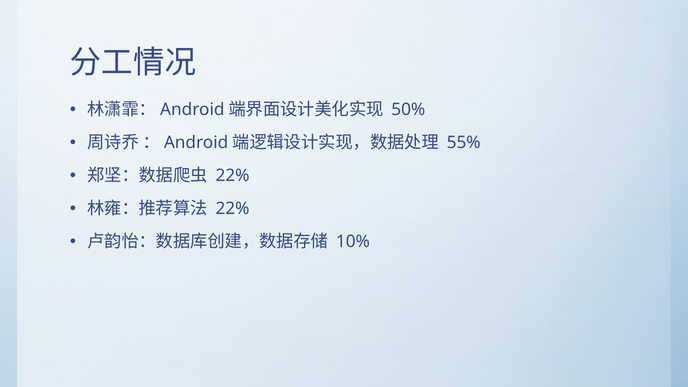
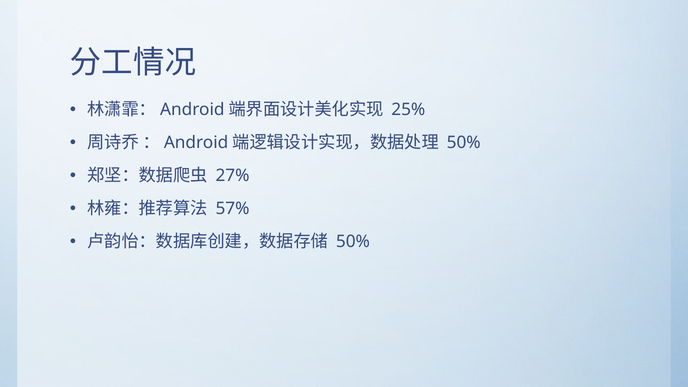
50%: 50% -> 25% (408, 109)
55%: 55% -> 50% (464, 142)
22%: 22% -> 27% (232, 175)
22%: 22% -> 57% (232, 208)
10%: 10% -> 50% (353, 241)
